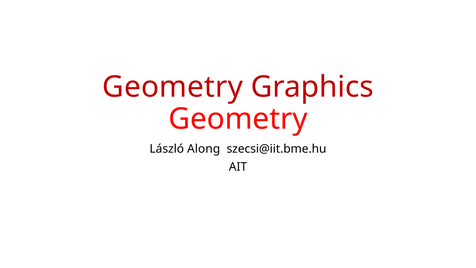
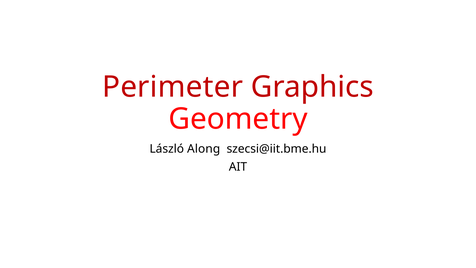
Geometry: Geometry -> Perimeter (173, 87)
